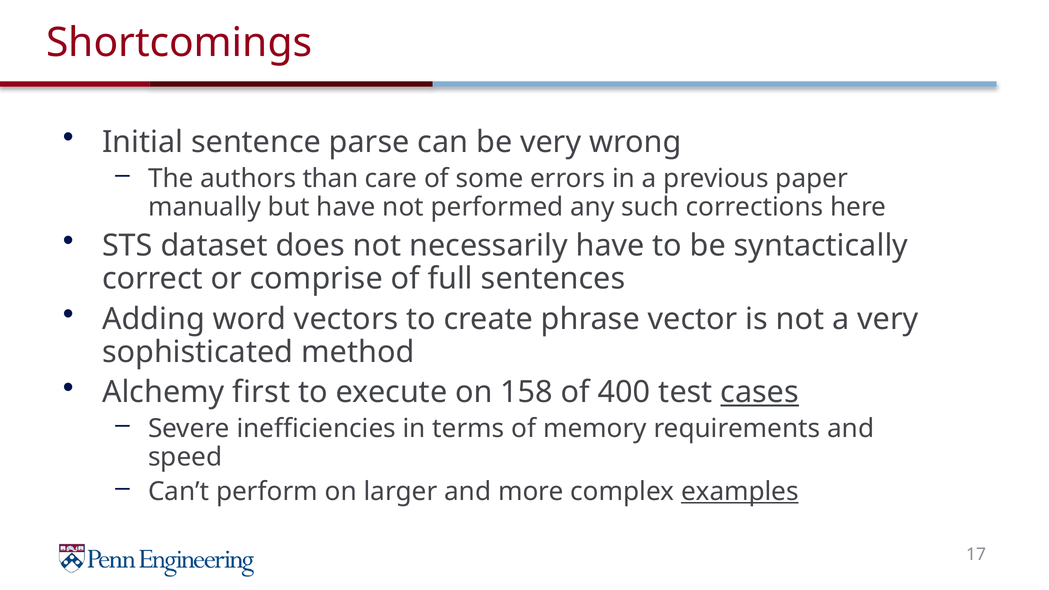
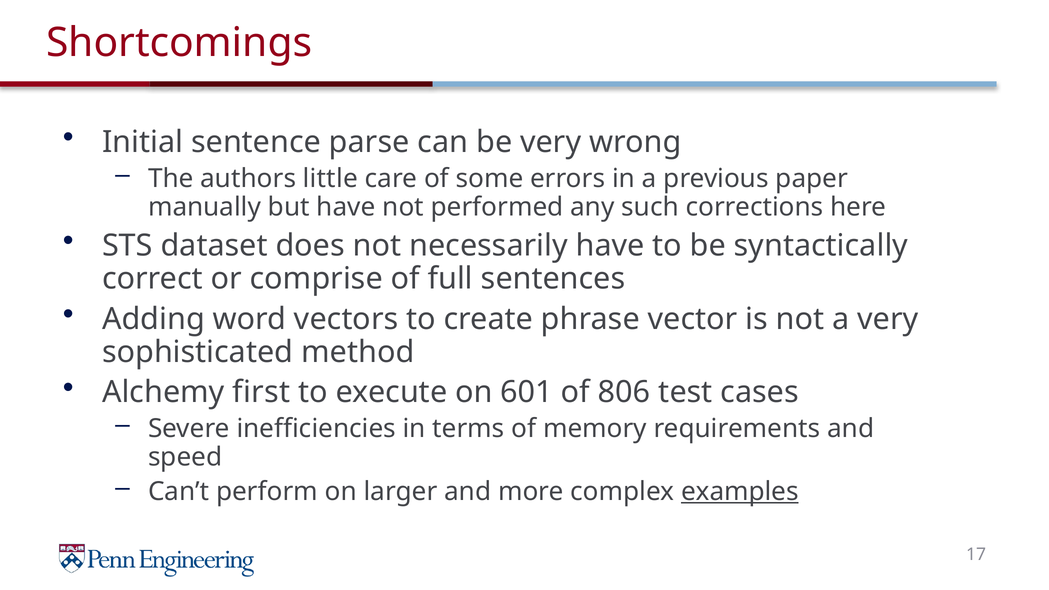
than: than -> little (330, 179)
158: 158 -> 601 (527, 392)
400: 400 -> 806 (624, 392)
cases underline: present -> none (760, 392)
